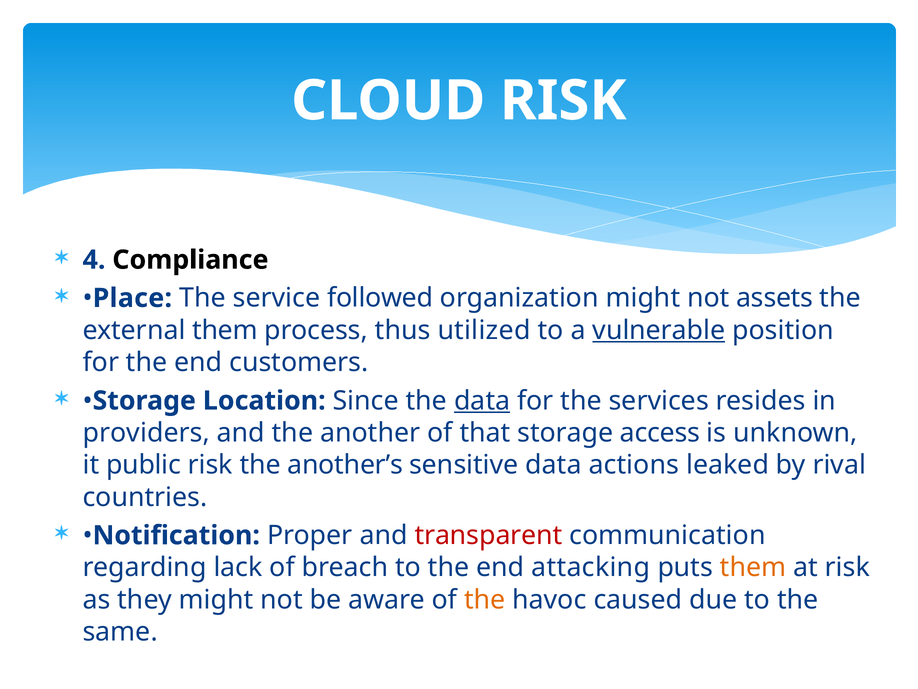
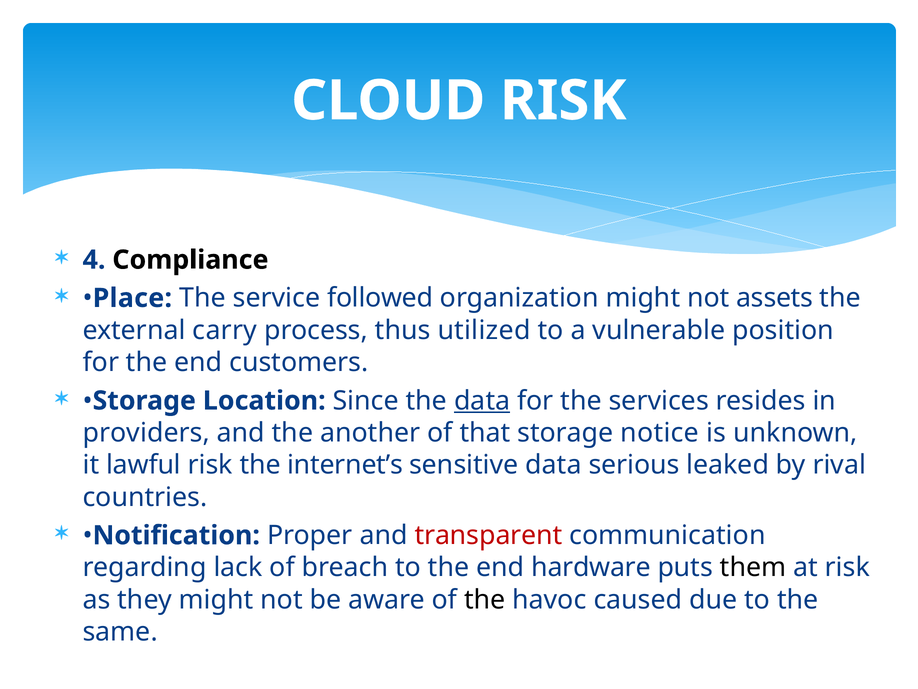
external them: them -> carry (225, 330)
vulnerable underline: present -> none (659, 330)
access: access -> notice (660, 433)
public: public -> lawful (143, 465)
another’s: another’s -> internet’s (345, 465)
actions: actions -> serious (634, 465)
attacking: attacking -> hardware (591, 567)
them colour: orange -> black (753, 567)
the colour: orange -> black (485, 599)
